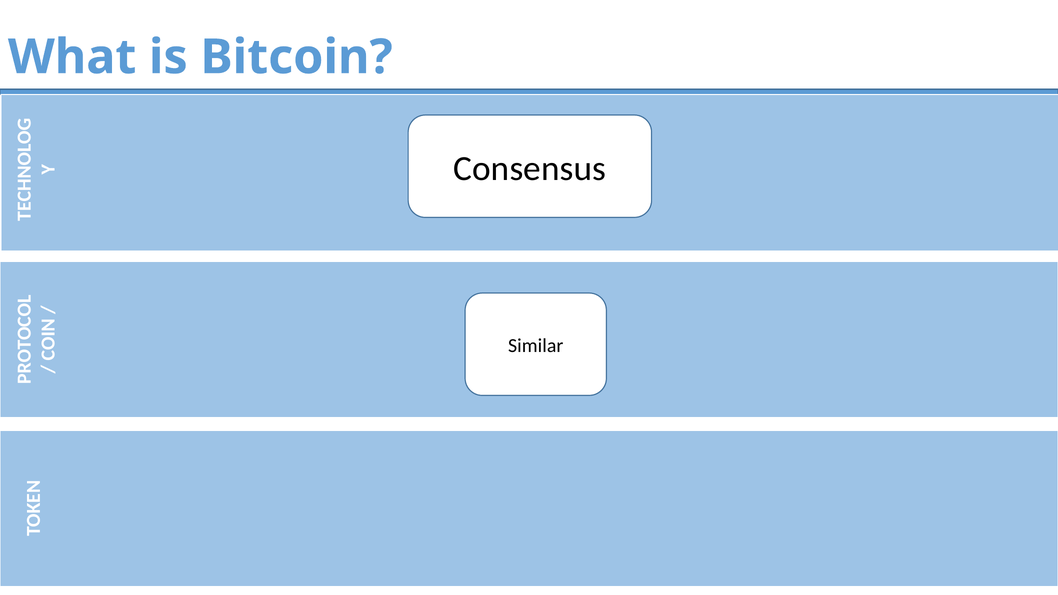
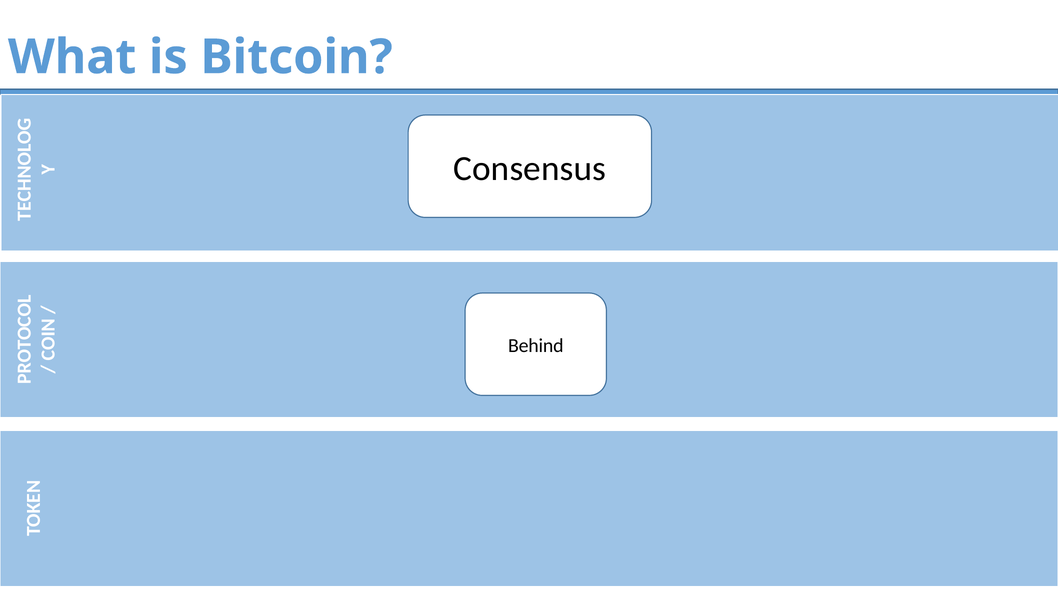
Similar: Similar -> Behind (536, 346)
